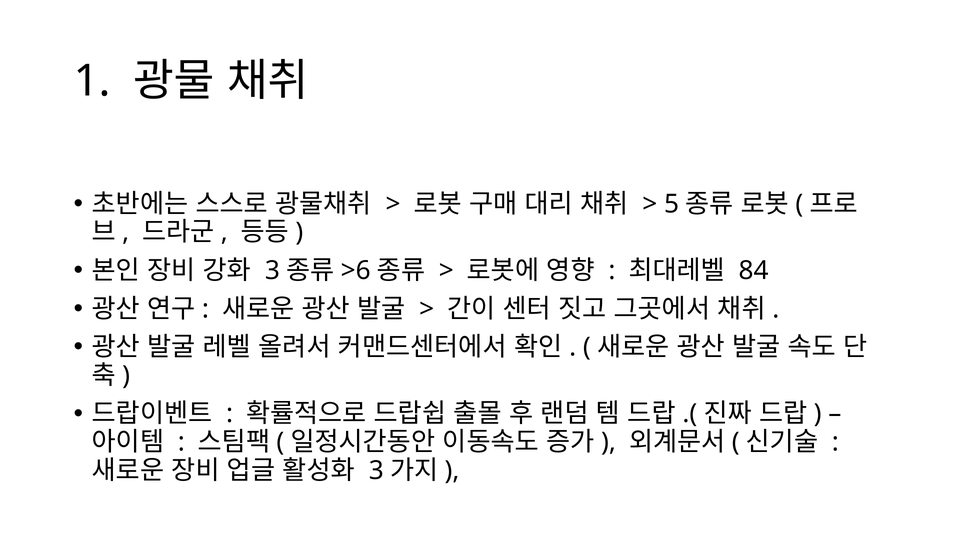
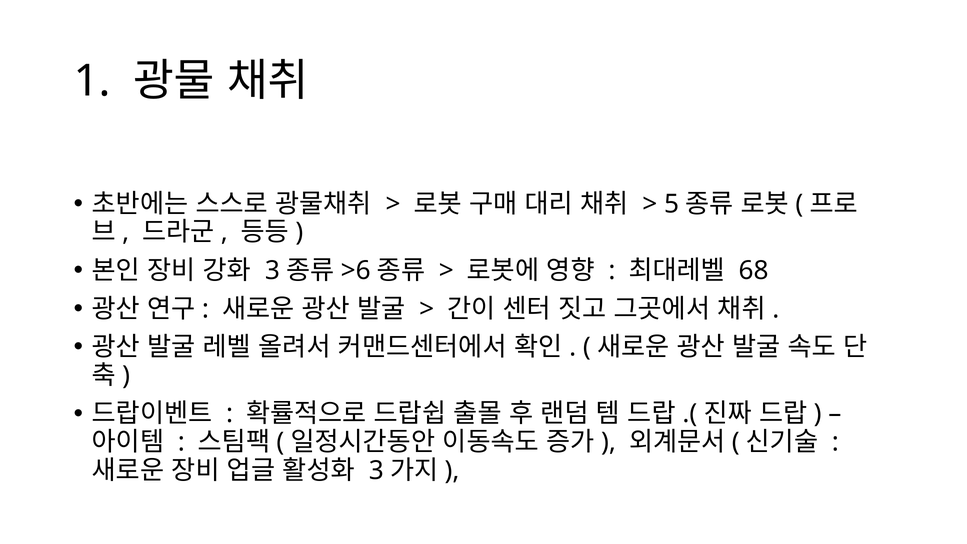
84: 84 -> 68 (754, 270)
